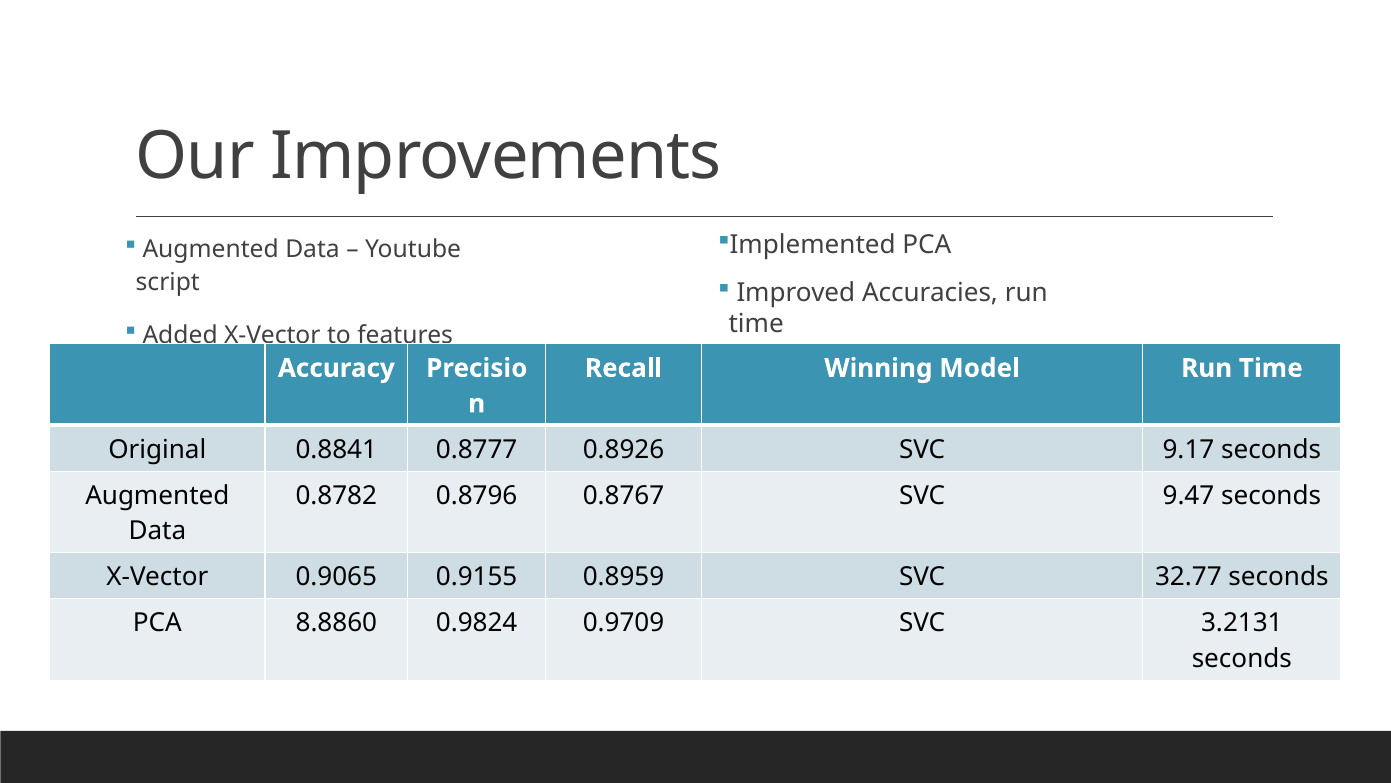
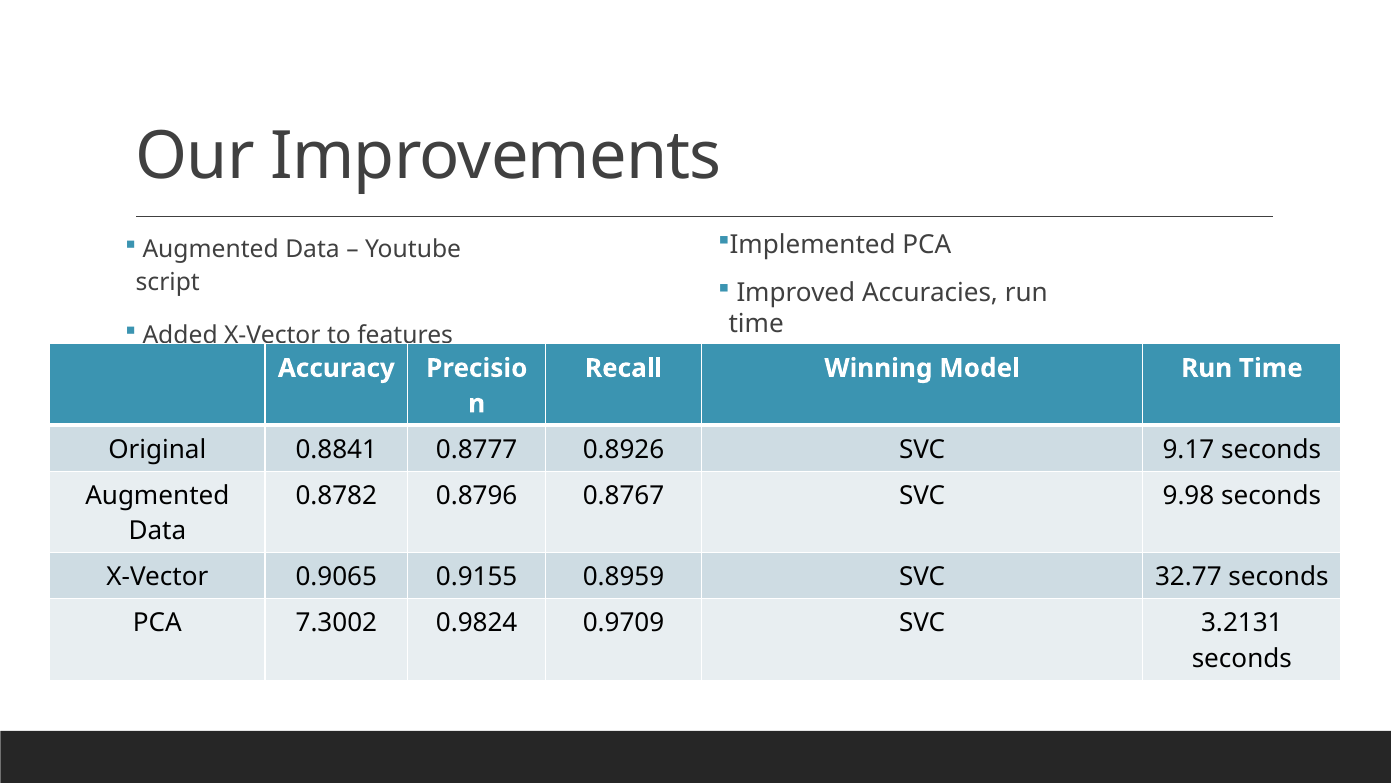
9.47: 9.47 -> 9.98 (1188, 495)
8.8860: 8.8860 -> 7.3002 (336, 623)
